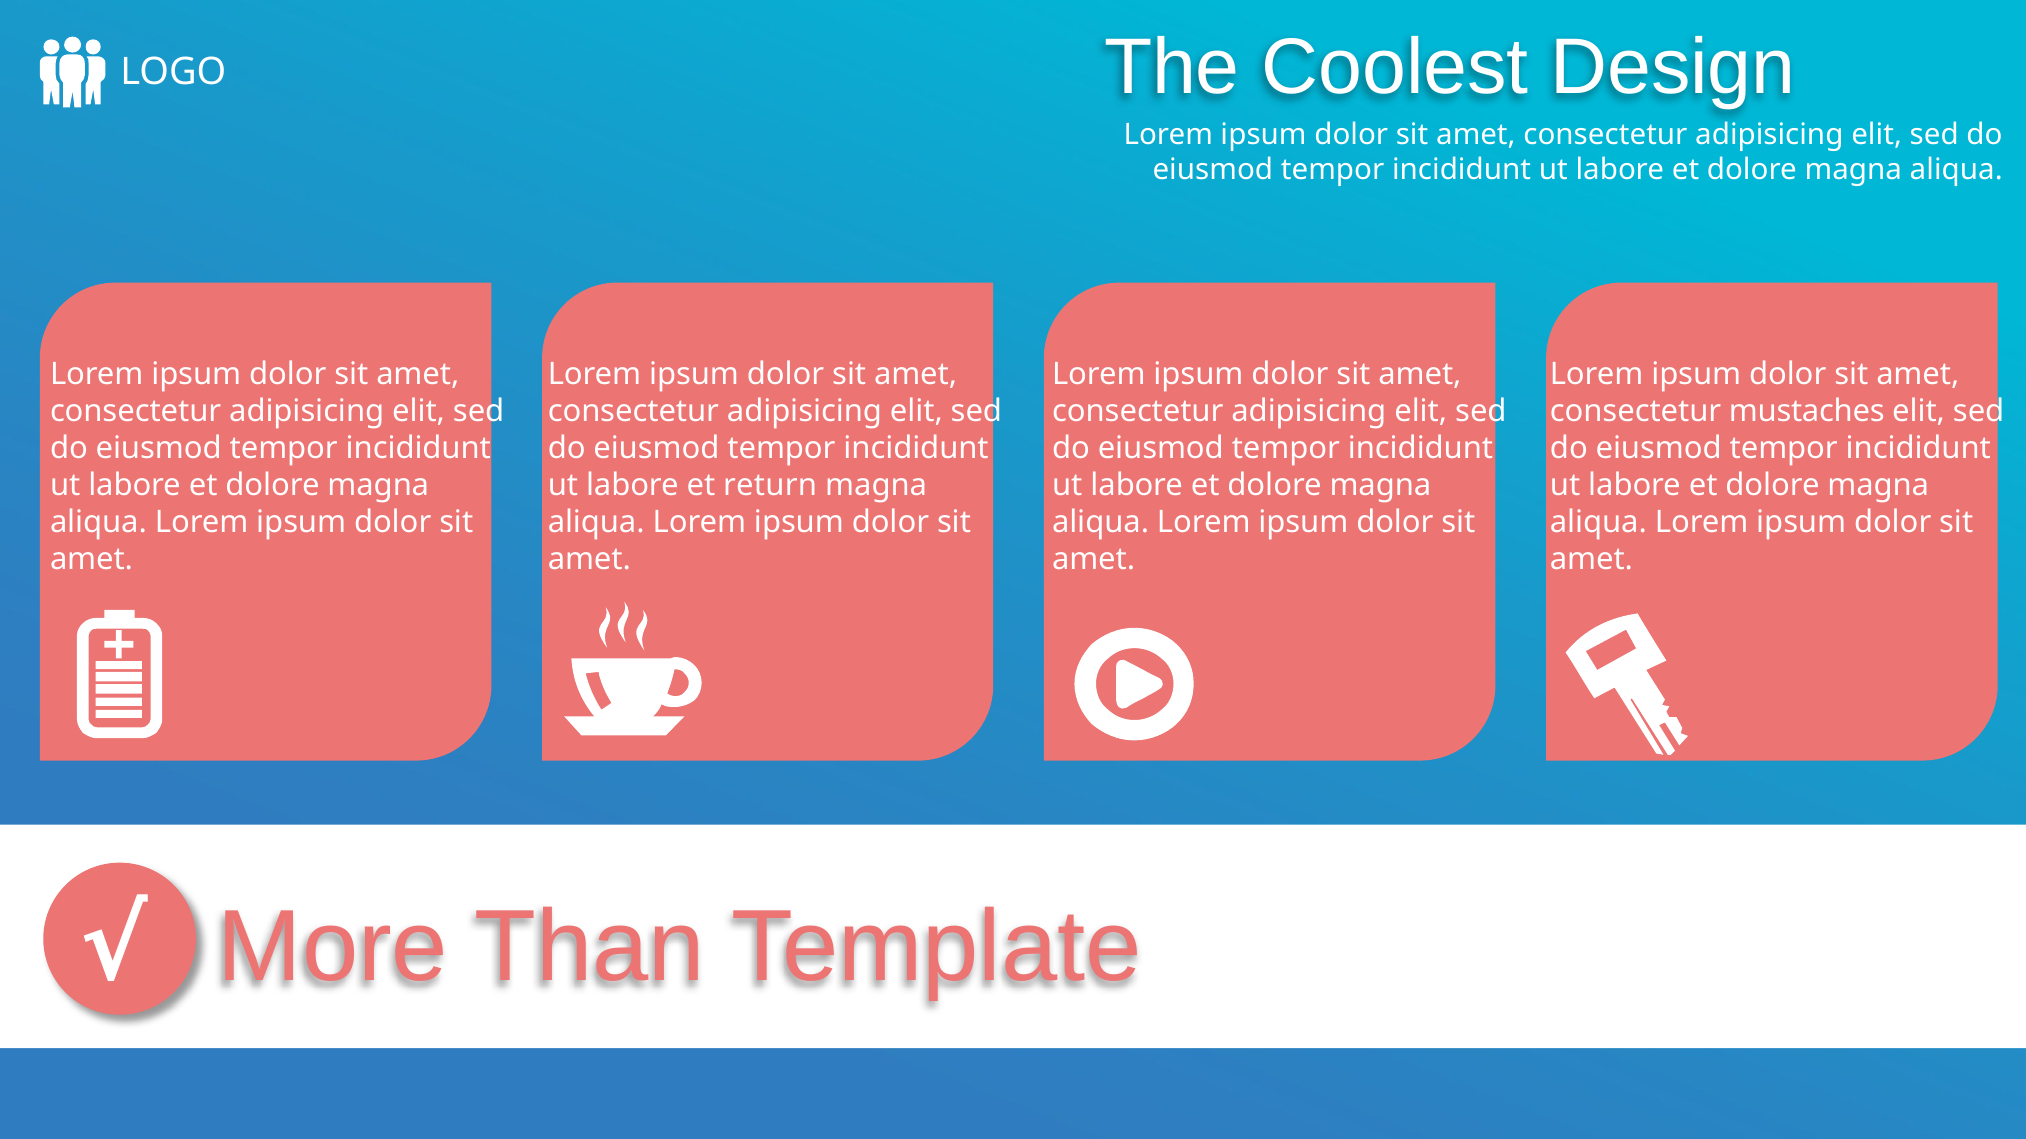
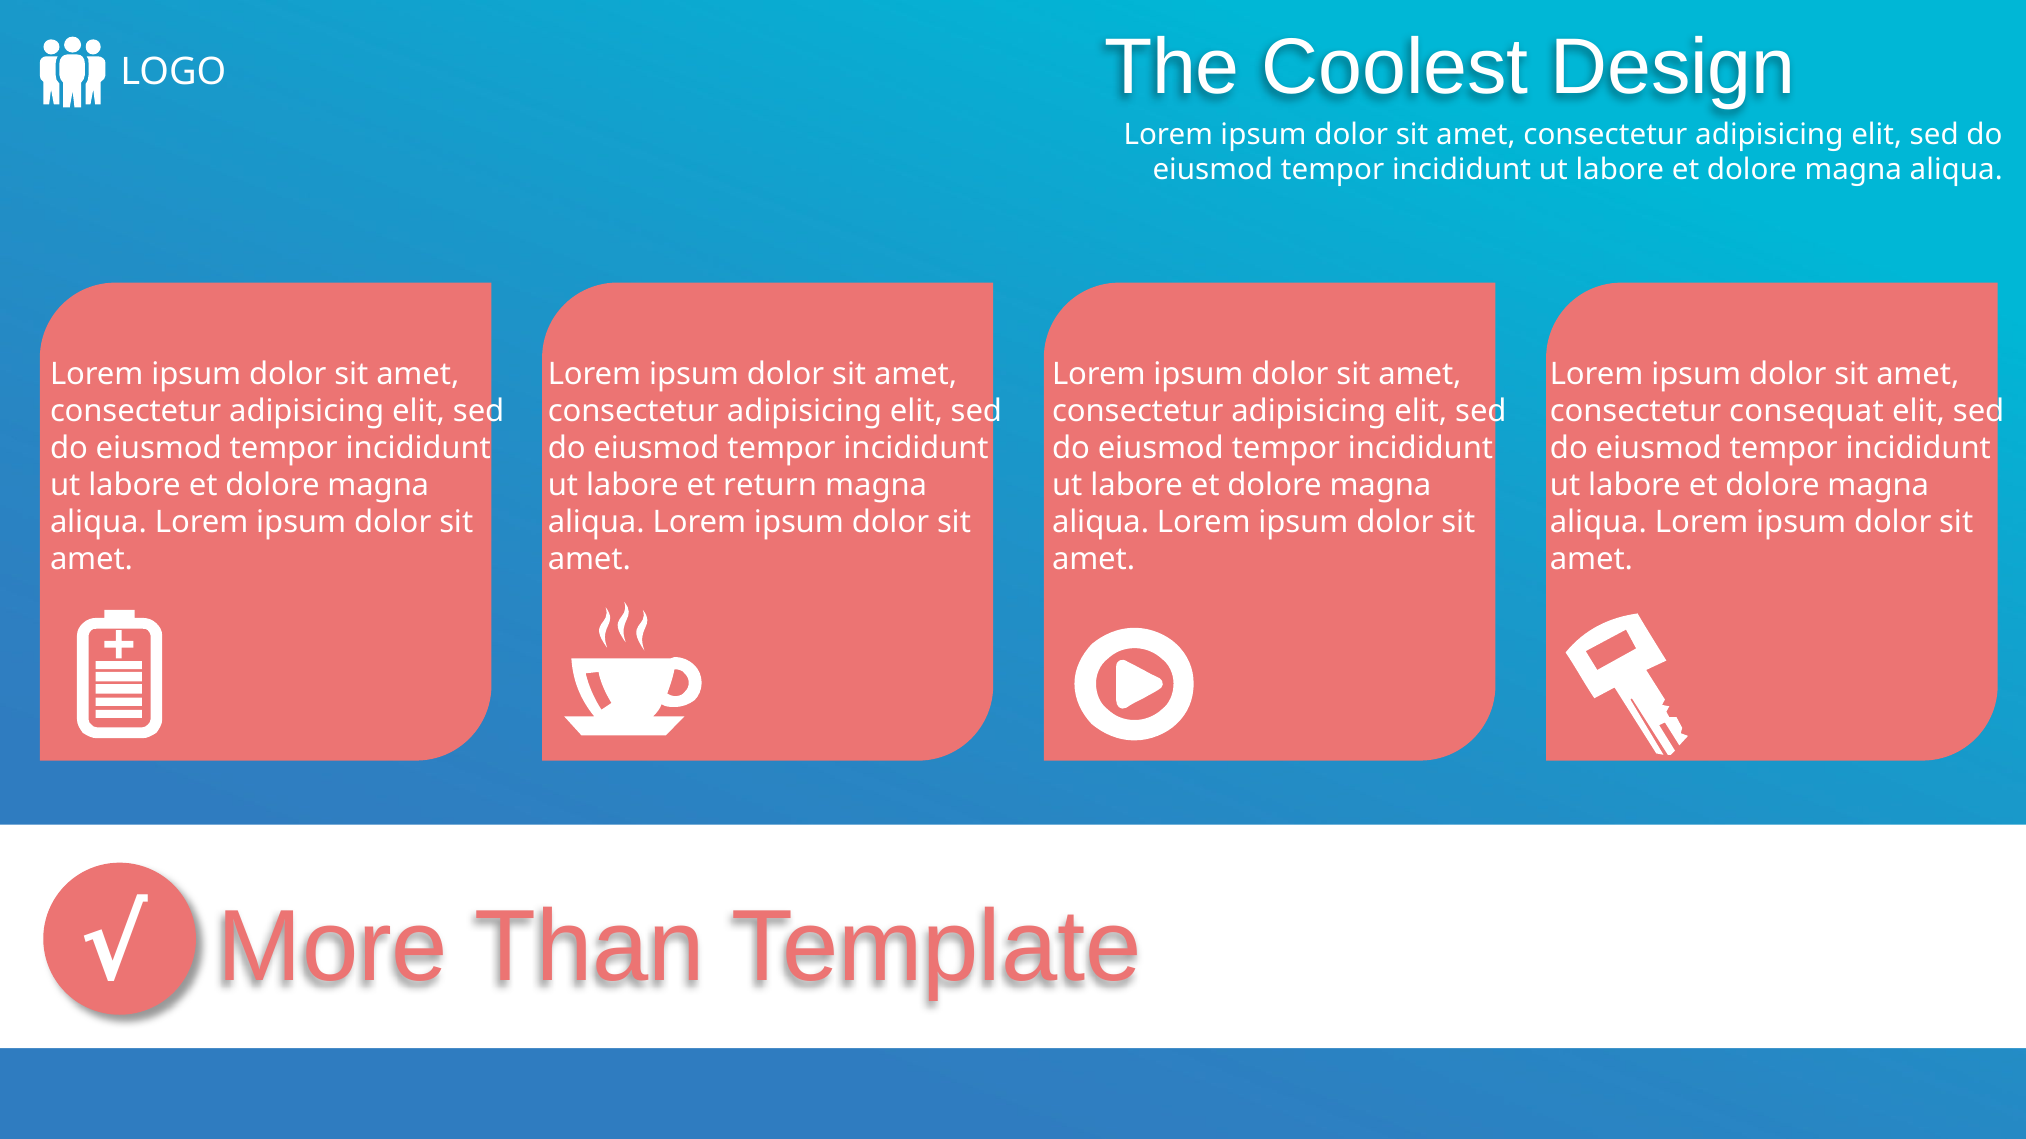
mustaches: mustaches -> consequat (1806, 411)
